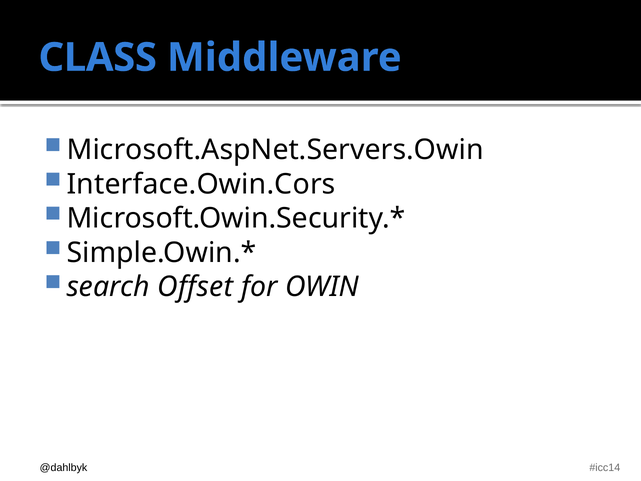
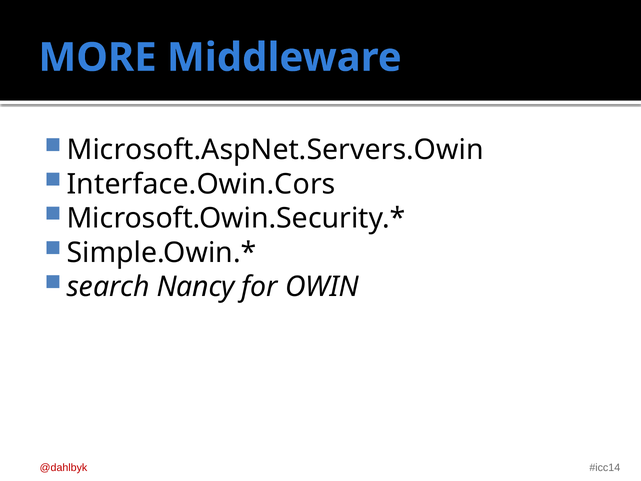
CLASS: CLASS -> MORE (98, 58)
Offset: Offset -> Nancy (196, 287)
@dahlbyk colour: black -> red (64, 468)
